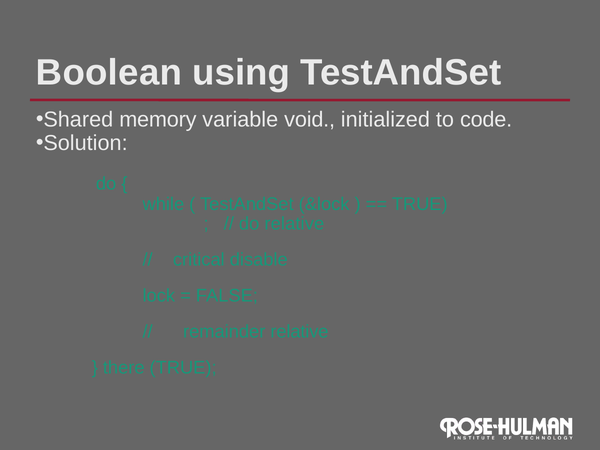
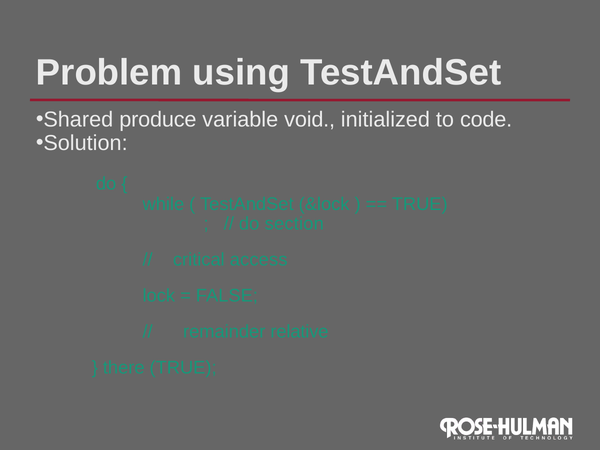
Boolean: Boolean -> Problem (109, 73)
memory: memory -> produce (158, 119)
do relative: relative -> section (294, 224)
disable: disable -> access (259, 260)
